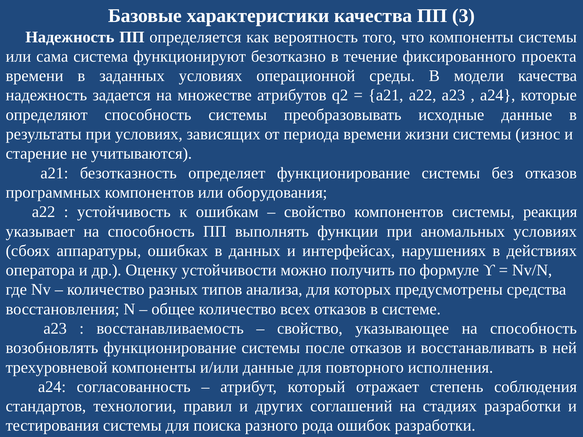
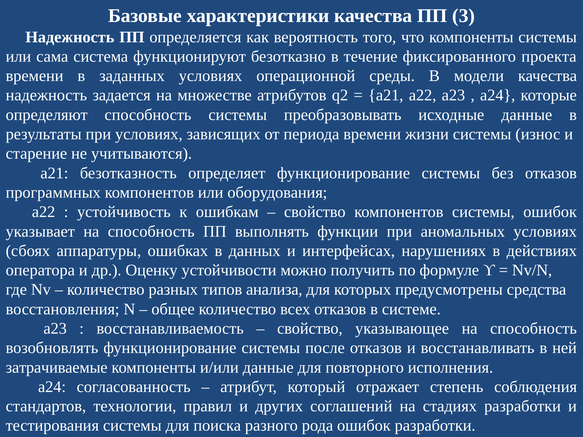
системы реакция: реакция -> ошибок (550, 212)
трехуровневой: трехуровневой -> затрачиваемые (57, 368)
